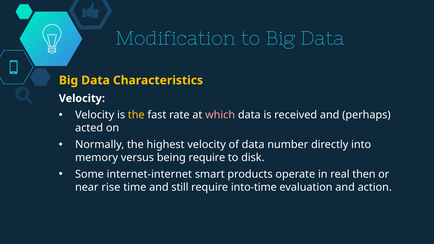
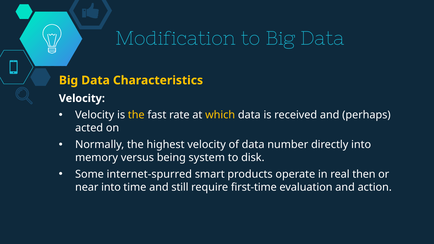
which colour: pink -> yellow (220, 115)
being require: require -> system (207, 158)
internet-internet: internet-internet -> internet-spurred (149, 174)
near rise: rise -> into (111, 187)
into-time: into-time -> first-time (254, 187)
